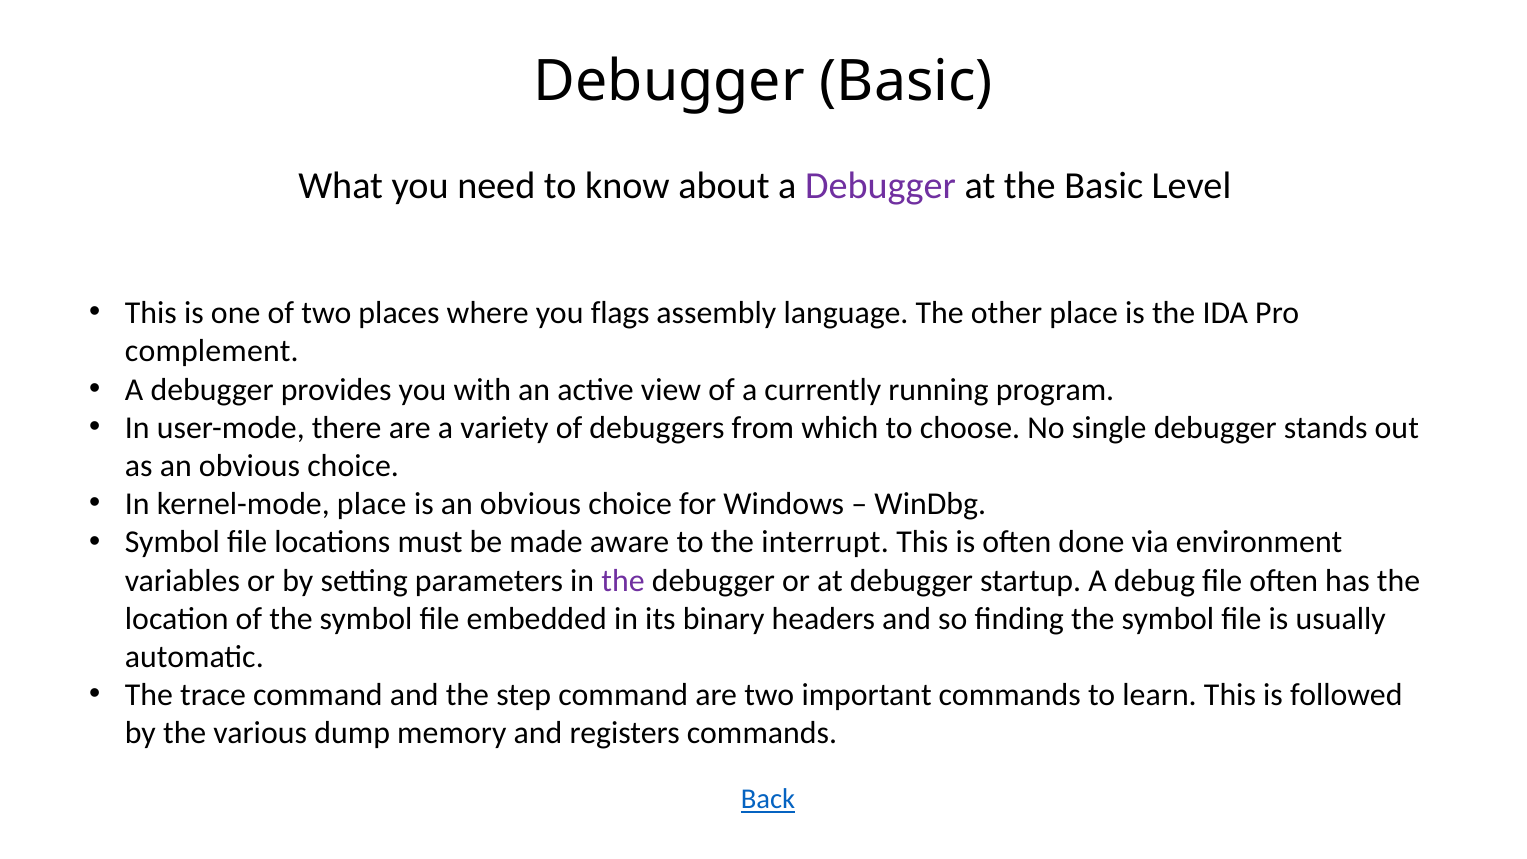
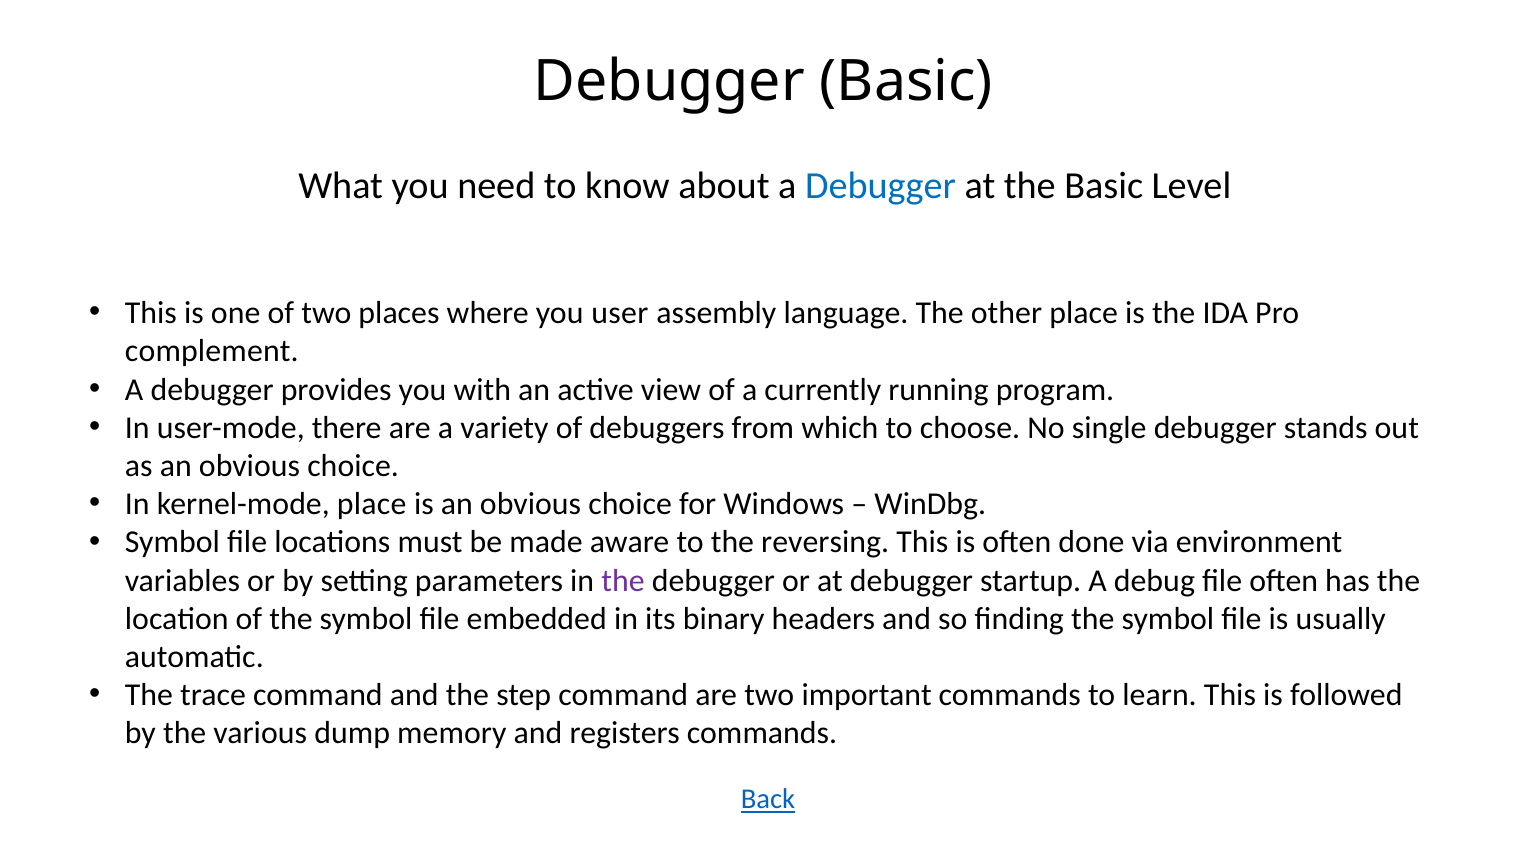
Debugger colour: purple -> blue (881, 185)
flags: flags -> user (620, 313)
interrupt: interrupt -> reversing (825, 542)
